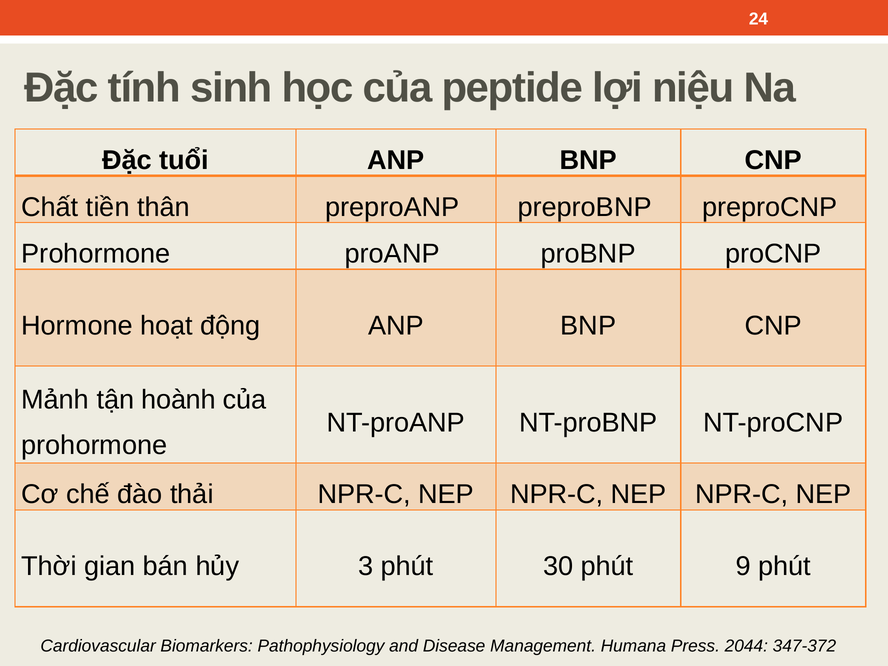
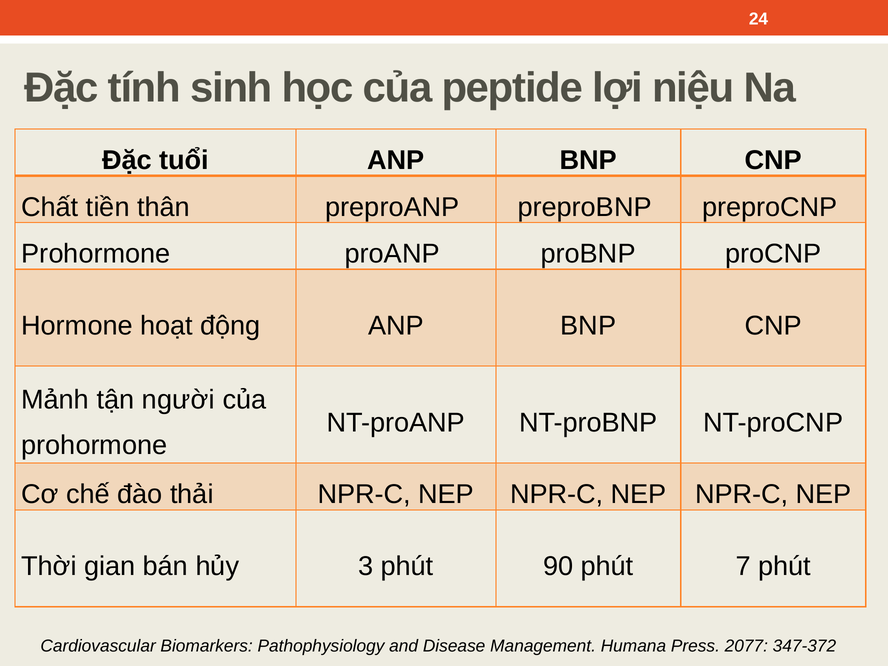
hoành: hoành -> người (178, 400)
30: 30 -> 90 (558, 566)
9: 9 -> 7 (743, 566)
2044: 2044 -> 2077 (746, 646)
